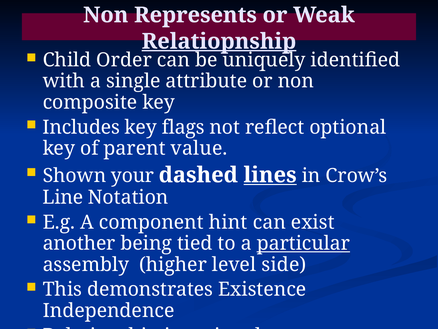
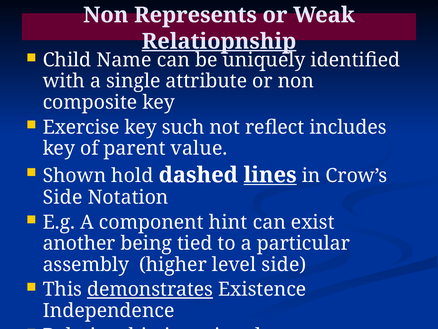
Order: Order -> Name (124, 60)
Includes: Includes -> Exercise (81, 127)
flags: flags -> such (183, 127)
reflect optional: optional -> includes (348, 127)
your: your -> hold (132, 176)
Line: Line -> Side (63, 197)
particular underline: present -> none (303, 243)
demonstrates underline: none -> present (150, 289)
